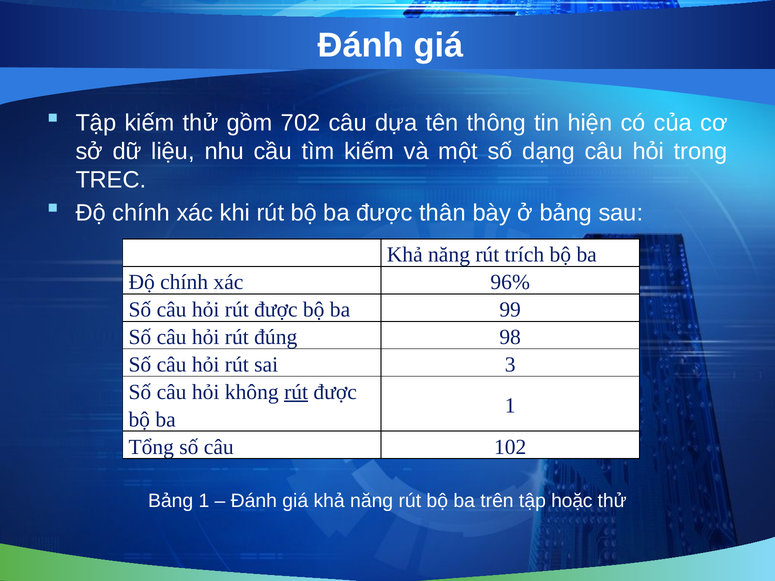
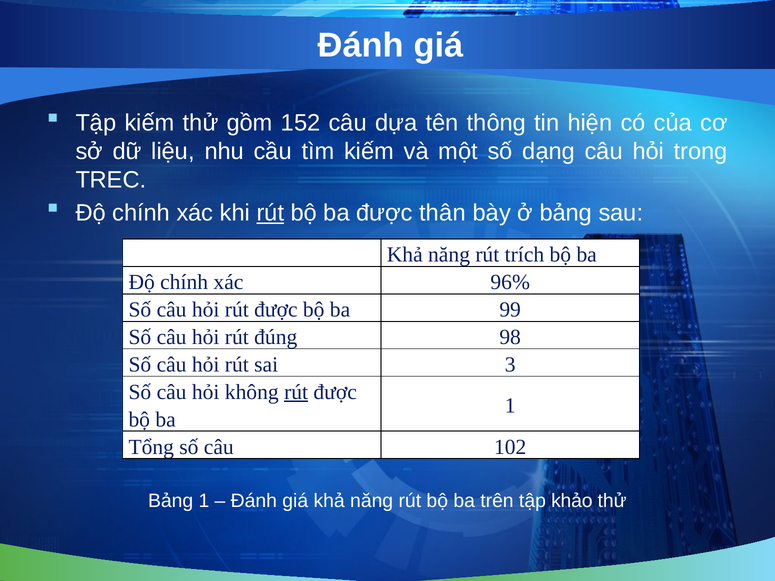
702: 702 -> 152 (301, 123)
rút underline: none -> present (270, 213)
hoặc: hoặc -> khảo (572, 501)
